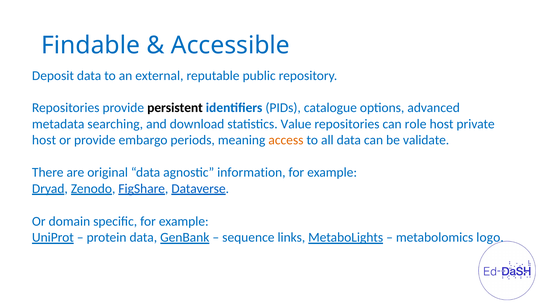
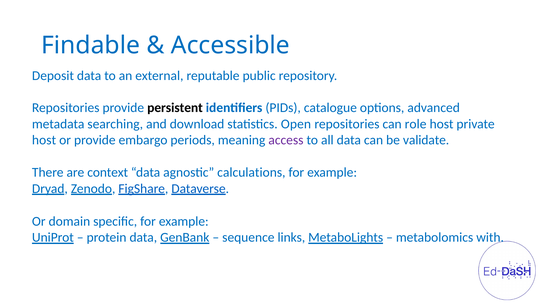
Value: Value -> Open (296, 124)
access colour: orange -> purple (286, 140)
original: original -> context (108, 173)
information: information -> calculations (251, 173)
logo: logo -> with (490, 238)
